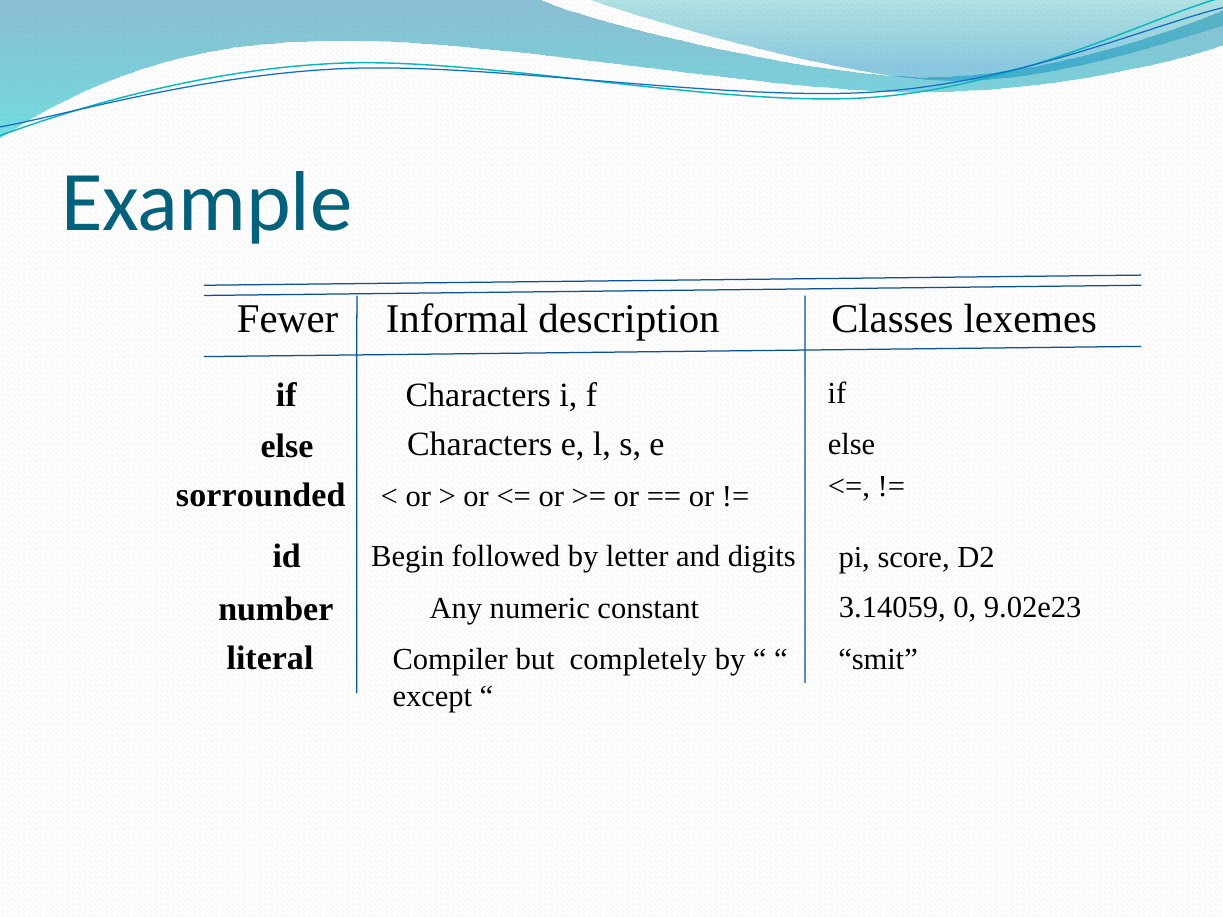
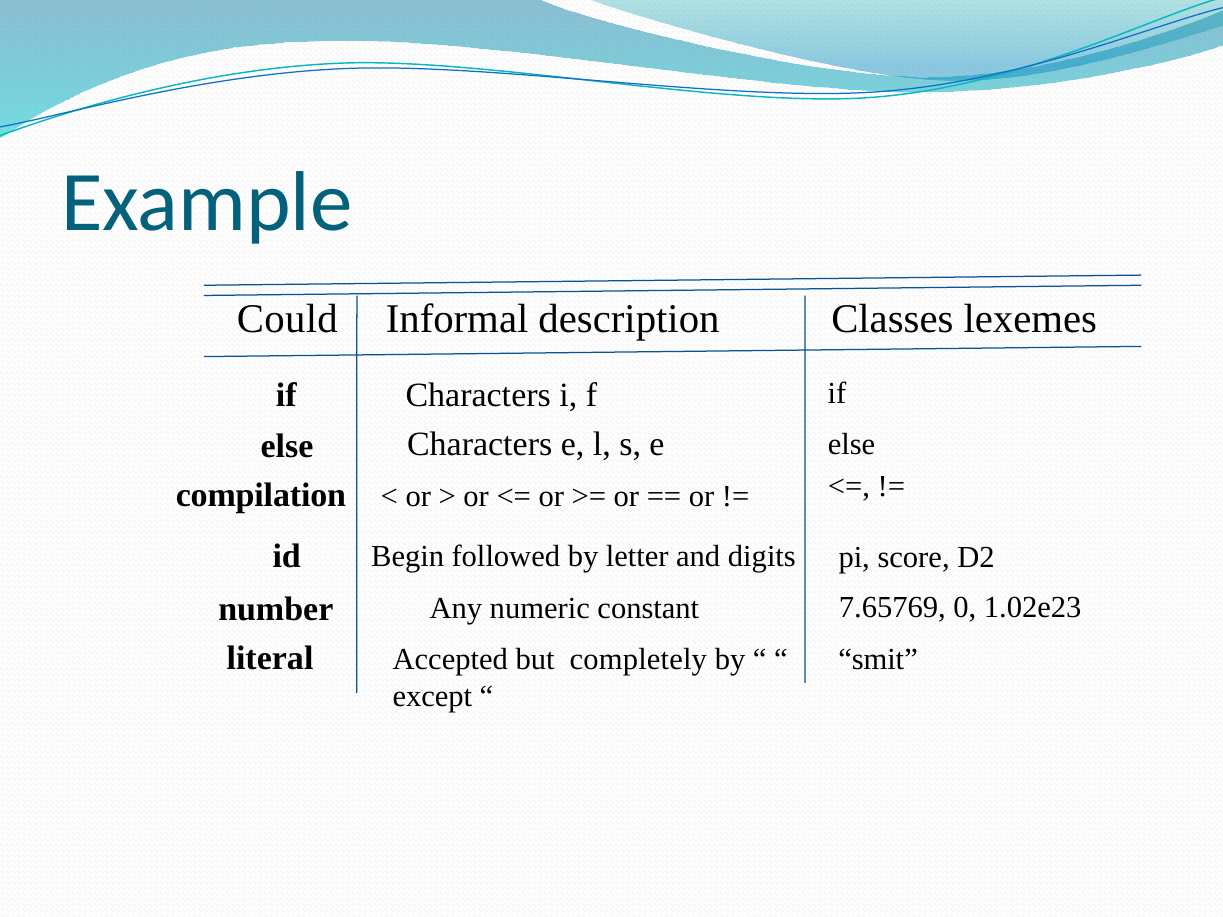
Fewer: Fewer -> Could (287, 319)
sorrounded: sorrounded -> compilation (261, 495)
3.14059: 3.14059 -> 7.65769 (892, 607)
9.02e23: 9.02e23 -> 1.02e23 (1033, 607)
Compiler: Compiler -> Accepted (450, 660)
